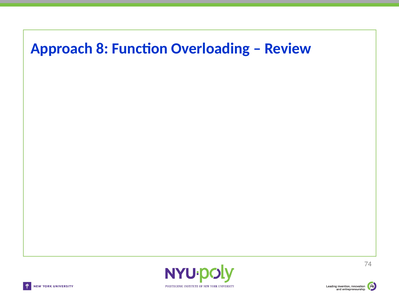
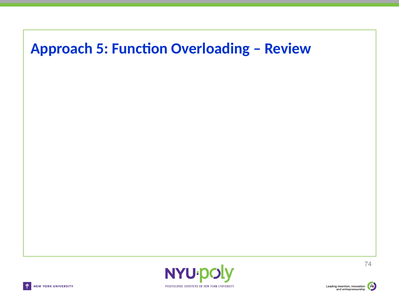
8: 8 -> 5 (102, 49)
